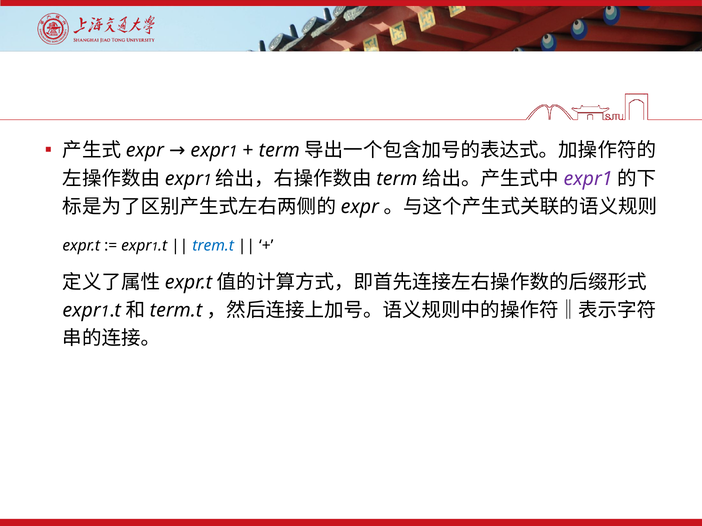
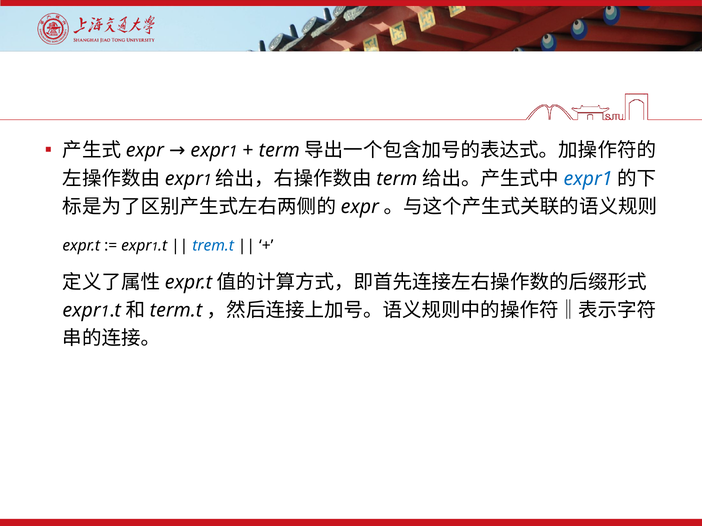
expr1 colour: purple -> blue (588, 179)
